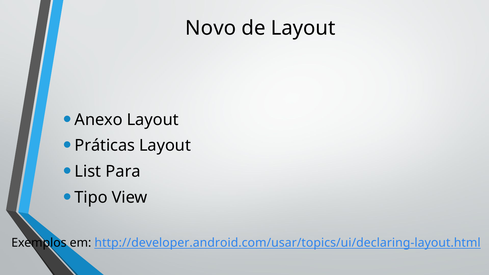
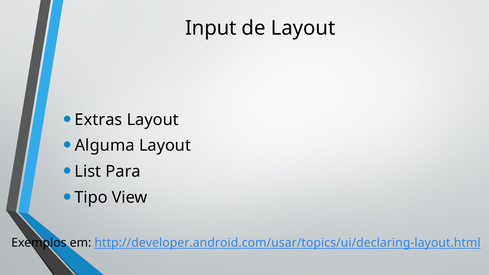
Novo: Novo -> Input (211, 28)
Anexo: Anexo -> Extras (99, 120)
Práticas: Práticas -> Alguma (105, 146)
